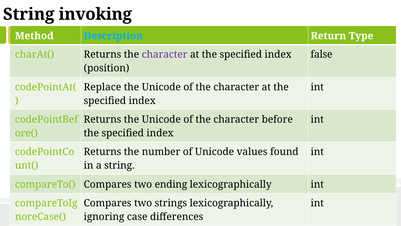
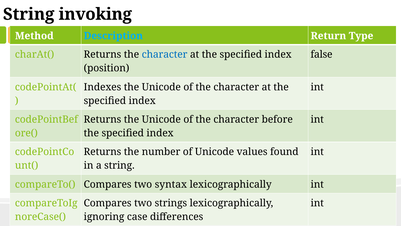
character colour: purple -> blue (165, 54)
Replace: Replace -> Indexes (102, 87)
ending: ending -> syntax (171, 184)
